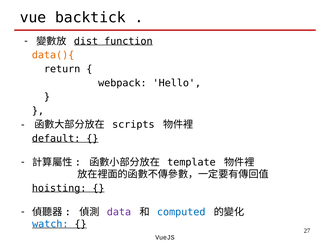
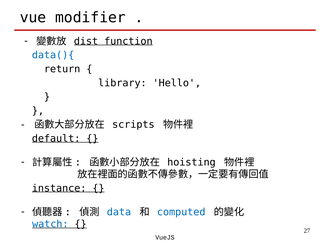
backtick: backtick -> modifier (90, 18)
data(){ colour: orange -> blue (53, 55)
webpack: webpack -> library (122, 83)
template: template -> hoisting (191, 163)
hoisting: hoisting -> instance (59, 189)
data colour: purple -> blue (119, 213)
